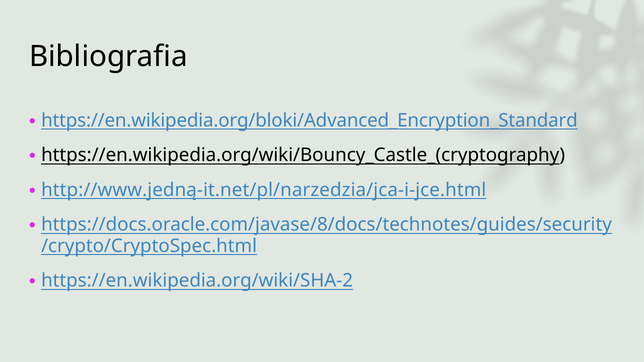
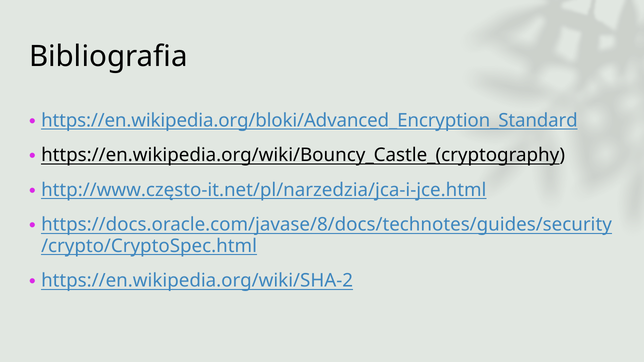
http://www.jedną-it.net/pl/narzedzia/jca-i-jce.html: http://www.jedną-it.net/pl/narzedzia/jca-i-jce.html -> http://www.często-it.net/pl/narzedzia/jca-i-jce.html (264, 190)
